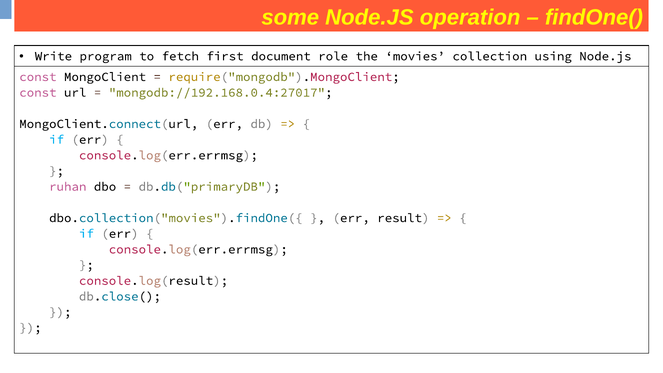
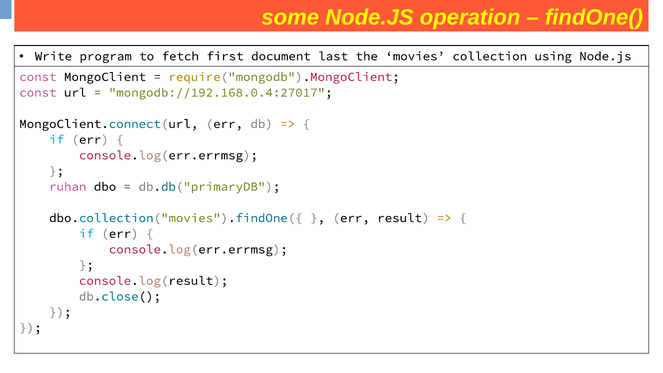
role: role -> last (333, 56)
